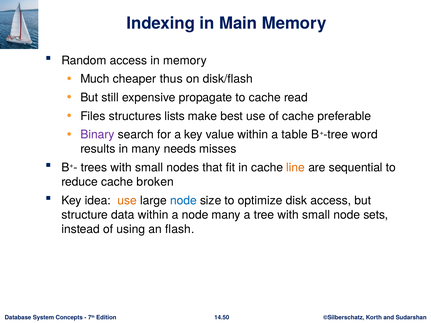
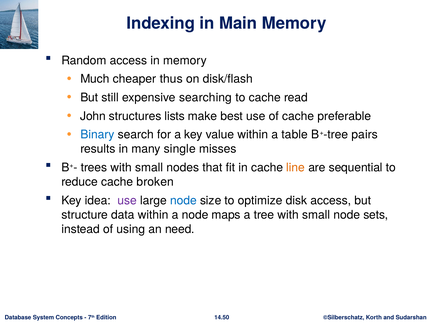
propagate: propagate -> searching (206, 98)
Files: Files -> John (93, 116)
Binary colour: purple -> blue (97, 135)
word: word -> pairs (365, 135)
needs: needs -> single (180, 149)
use colour: orange -> purple (127, 201)
node many: many -> maps (226, 215)
flash: flash -> need (180, 229)
